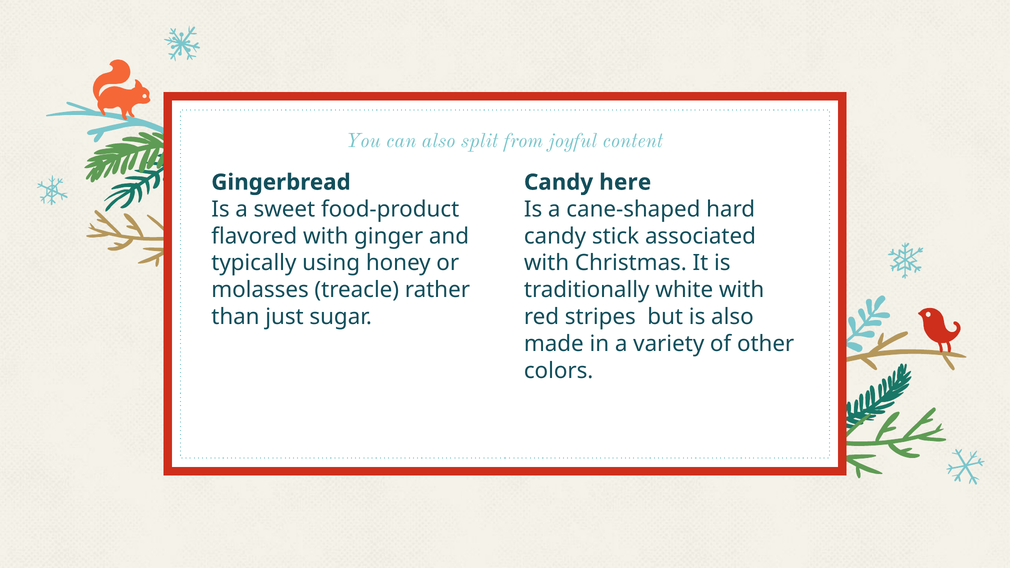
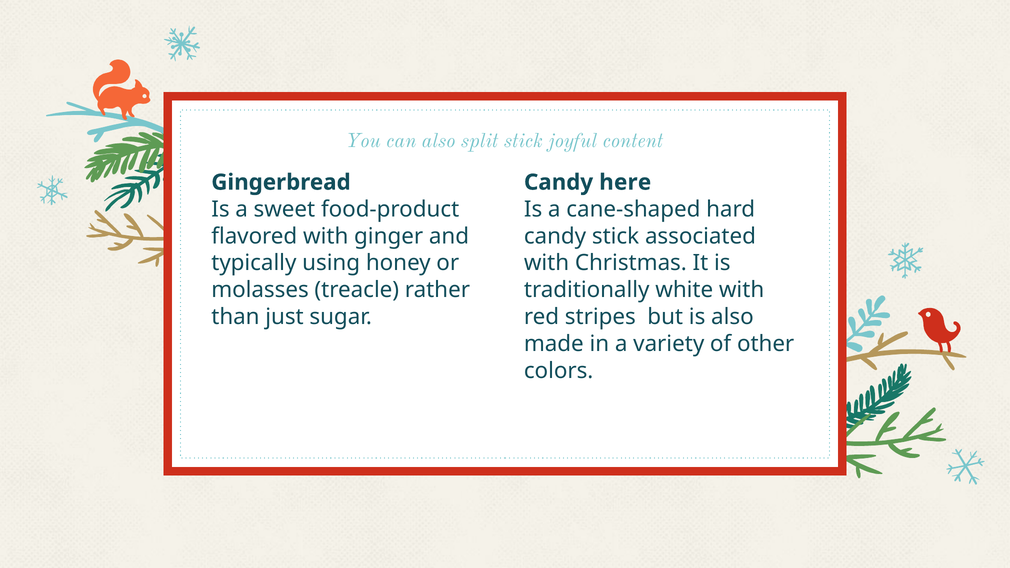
split from: from -> stick (523, 141)
